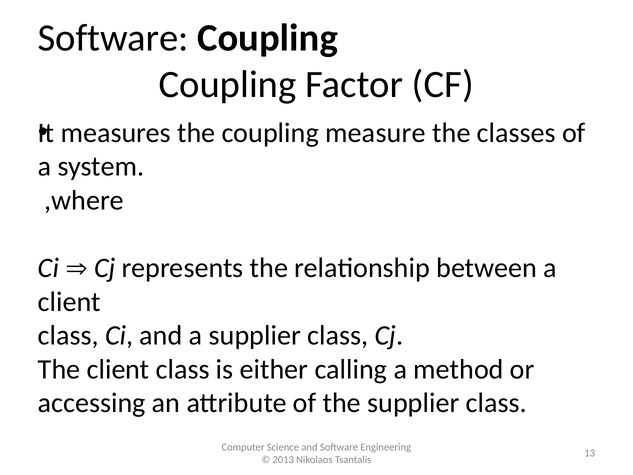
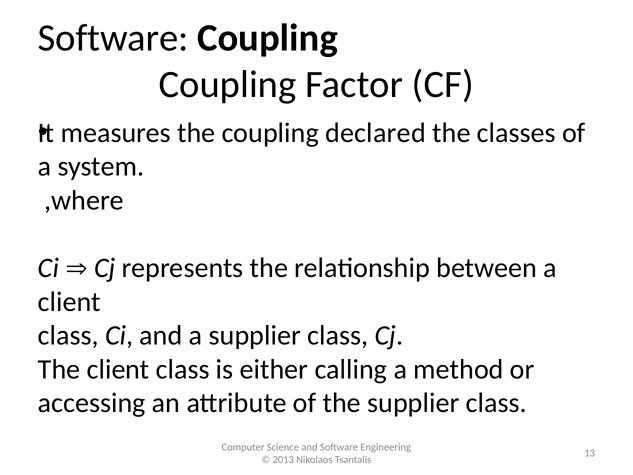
measure: measure -> declared (375, 133)
